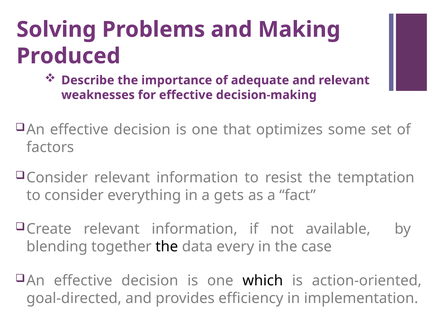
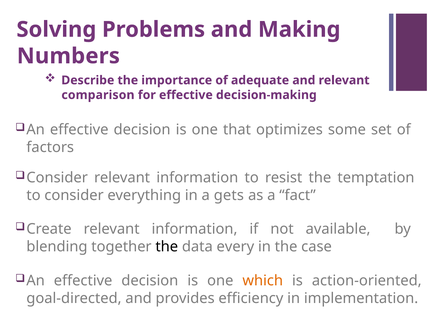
Produced: Produced -> Numbers (68, 56)
weaknesses: weaknesses -> comparison (98, 95)
which colour: black -> orange (263, 280)
